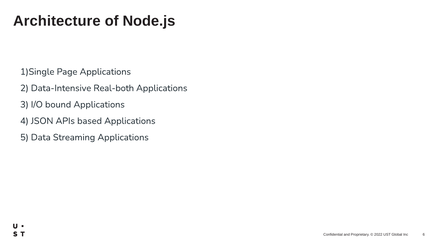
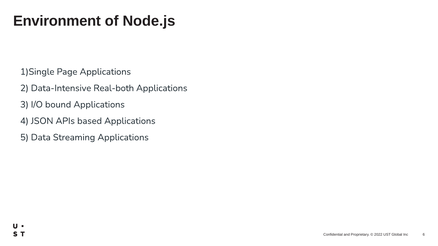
Architecture: Architecture -> Environment (57, 21)
